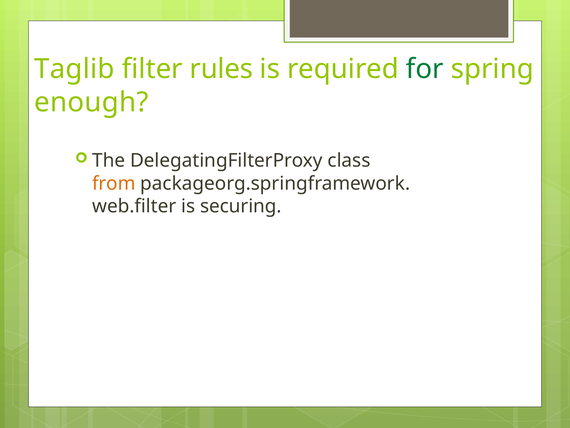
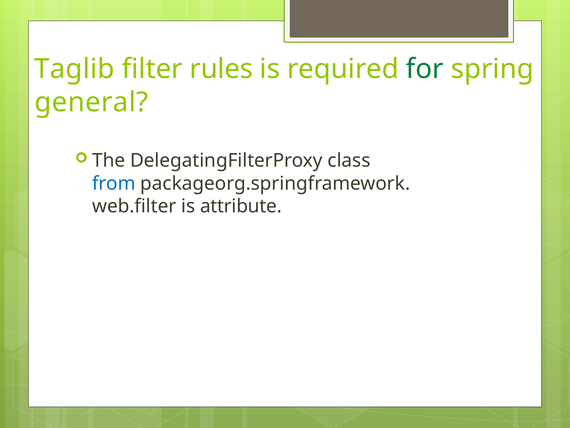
enough: enough -> general (91, 102)
from colour: orange -> blue (114, 183)
securing: securing -> attribute (241, 206)
